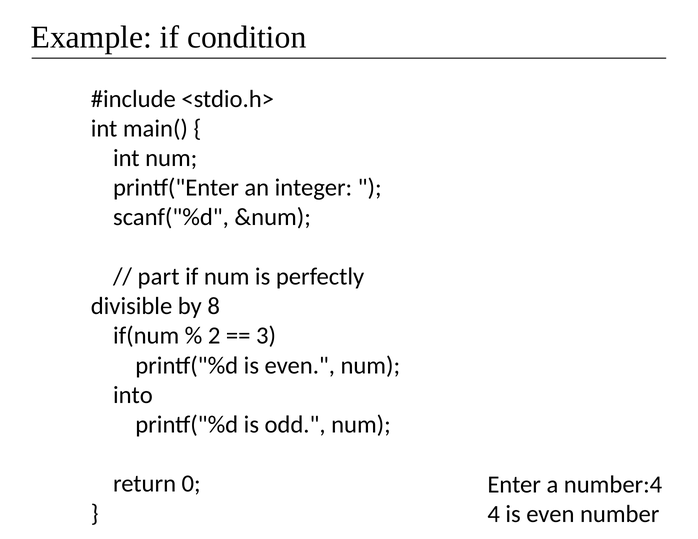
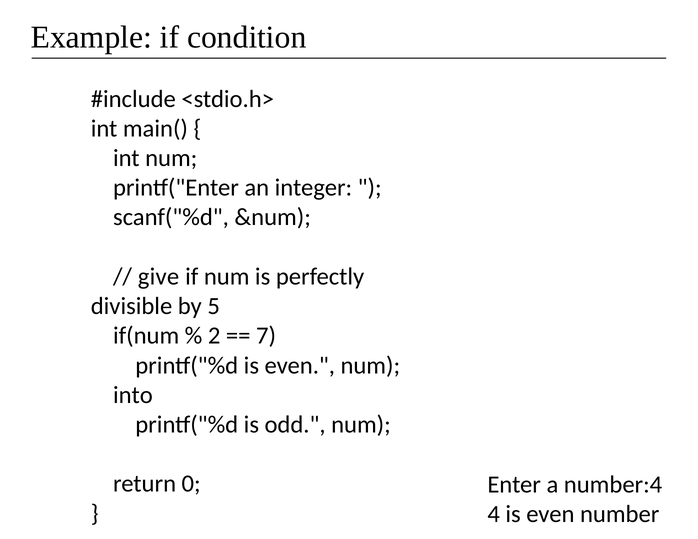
part: part -> give (158, 277)
8: 8 -> 5 (214, 306)
3: 3 -> 7 (266, 336)
